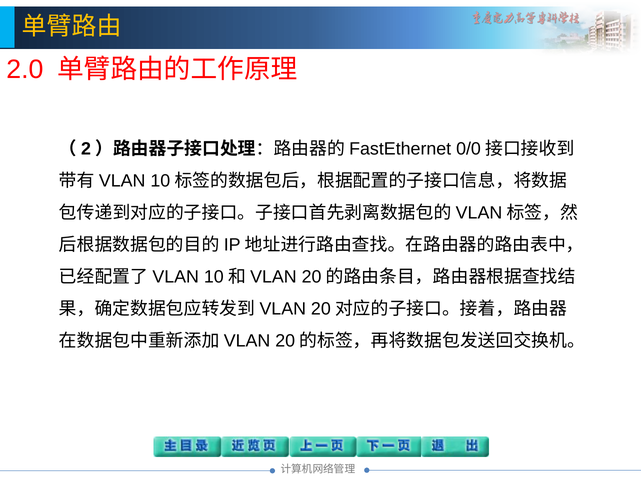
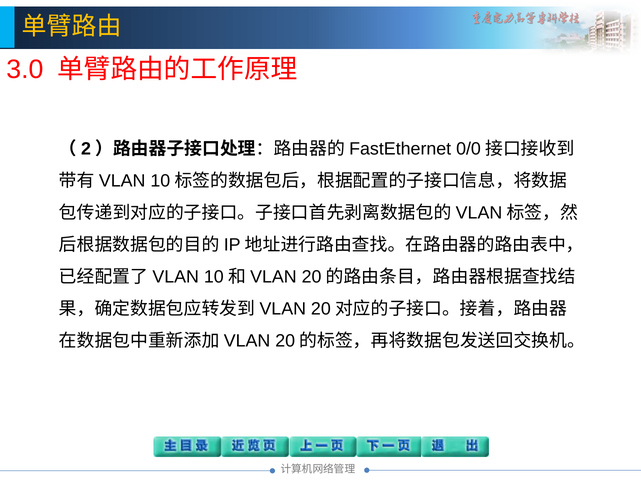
2.0: 2.0 -> 3.0 (25, 70)
